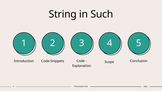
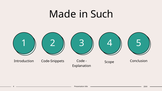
String: String -> Made (63, 14)
